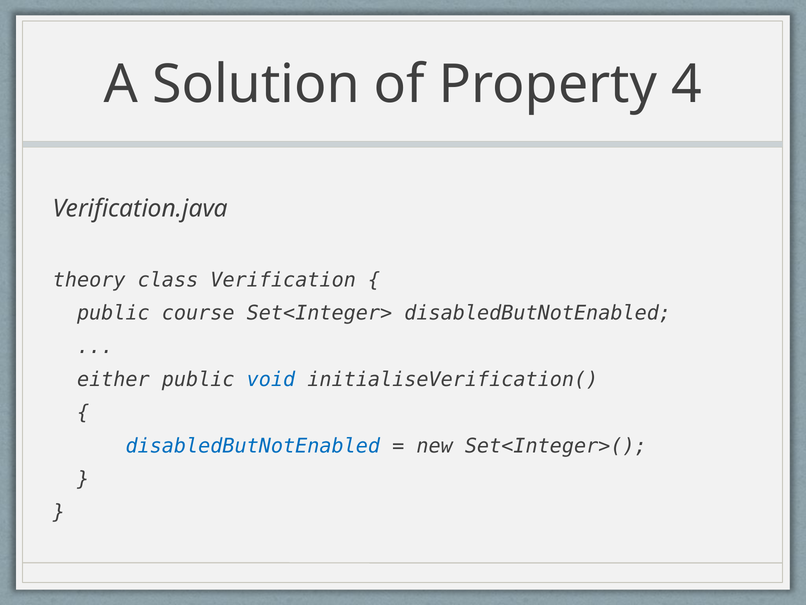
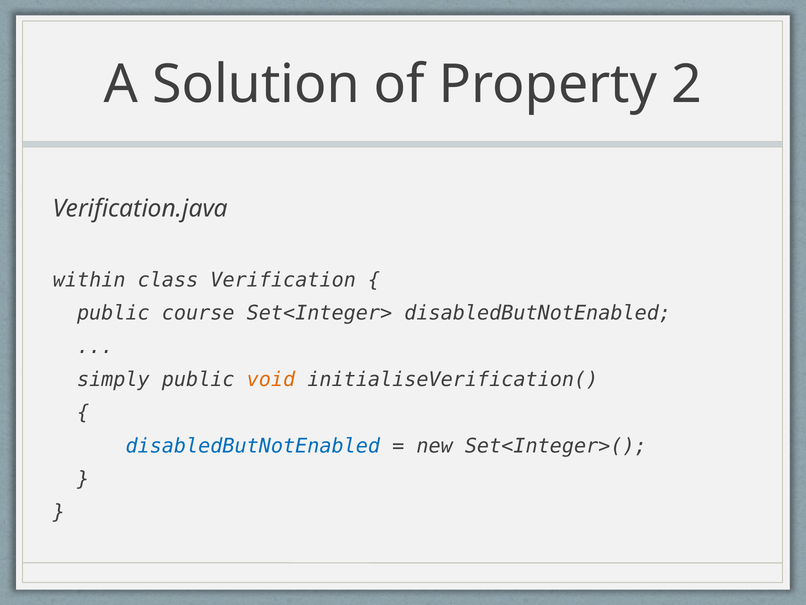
4: 4 -> 2 (687, 84)
theory: theory -> within (89, 280)
either: either -> simply (113, 379)
void colour: blue -> orange (271, 379)
